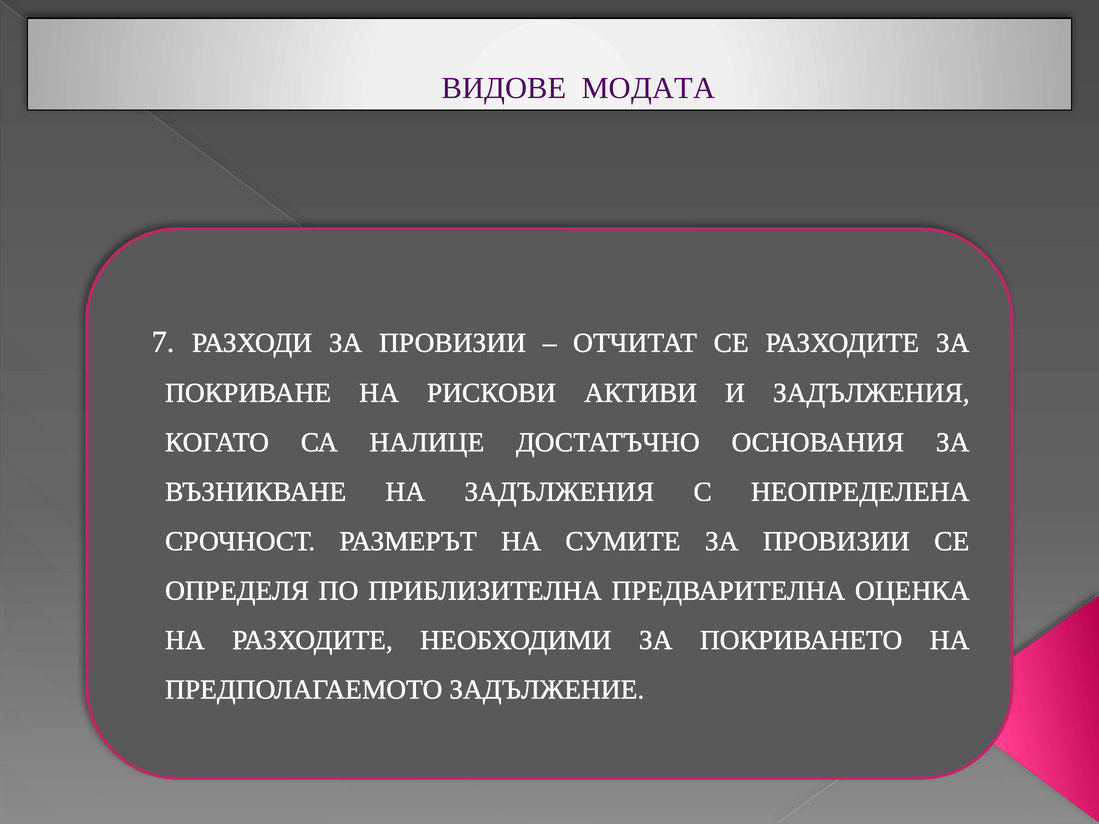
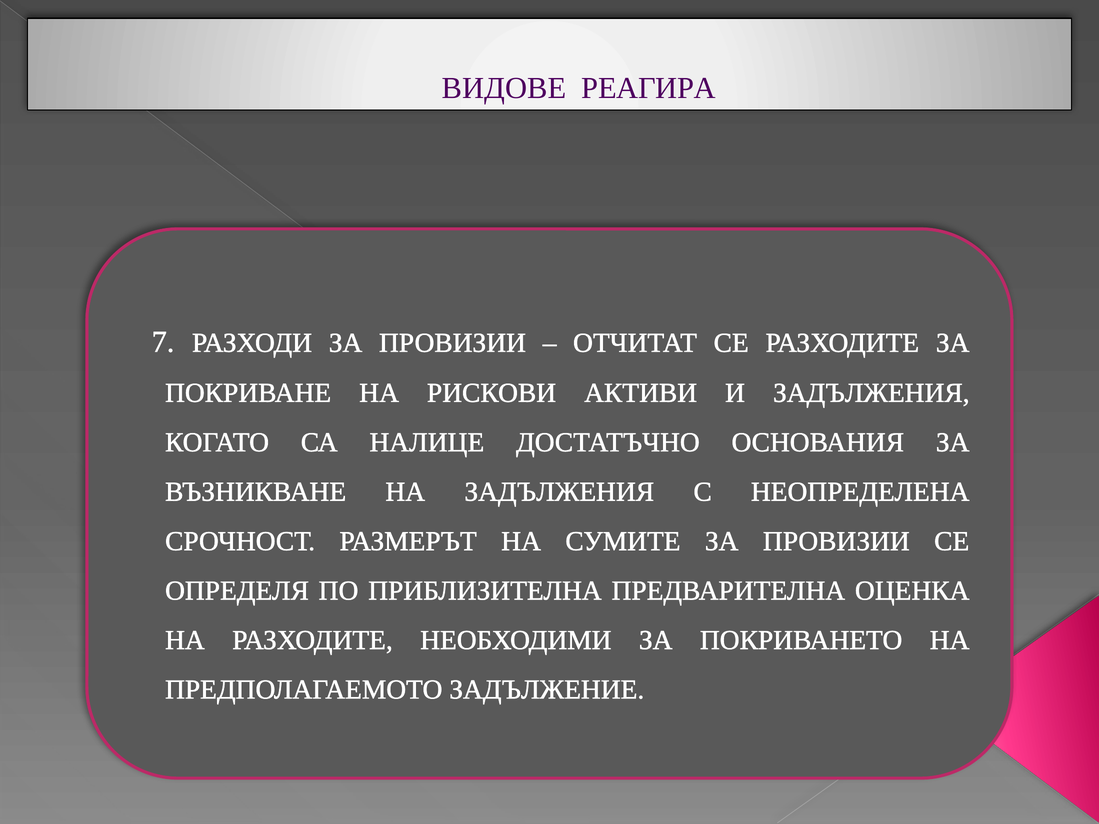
МОДАТА: МОДАТА -> РЕАГИРА (649, 88)
